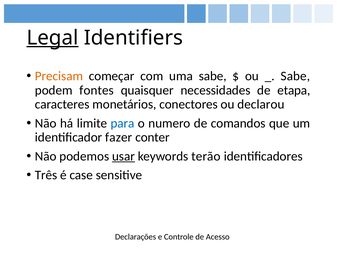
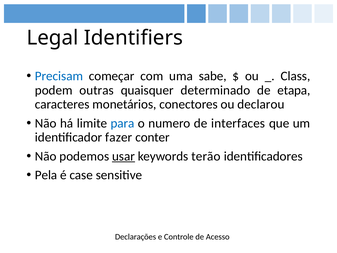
Legal underline: present -> none (52, 38)
Precisam colour: orange -> blue (59, 76)
Sabe: Sabe -> Class (295, 76)
fontes: fontes -> outras (97, 90)
necessidades: necessidades -> determinado (215, 90)
comandos: comandos -> interfaces (238, 123)
Três: Três -> Pela (46, 175)
